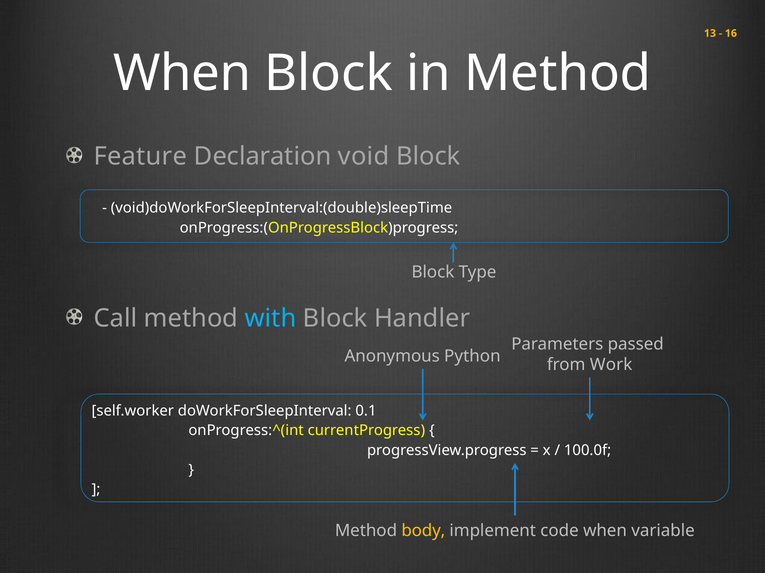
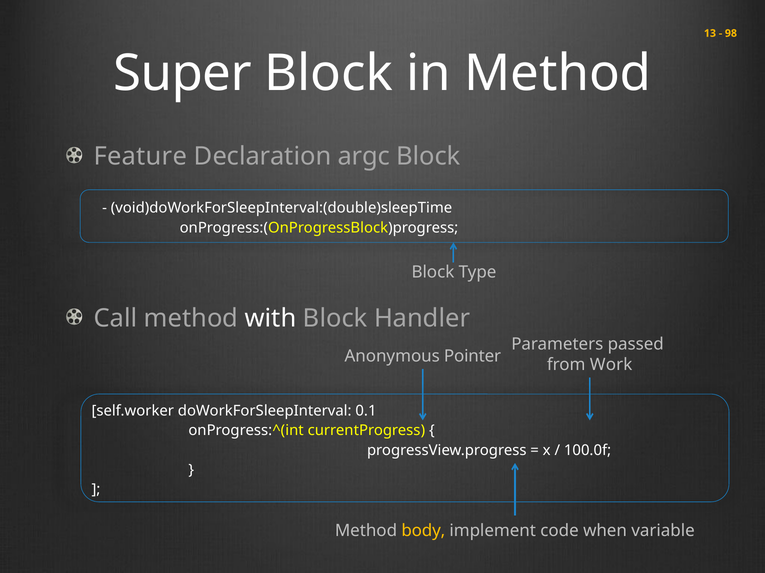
16: 16 -> 98 (731, 33)
When: When -> Super (182, 73)
void: void -> argc (364, 157)
with colour: light blue -> white (271, 319)
Python: Python -> Pointer (472, 357)
